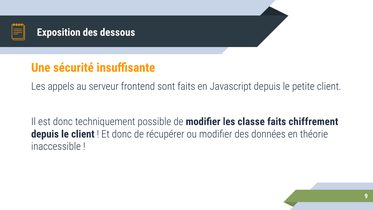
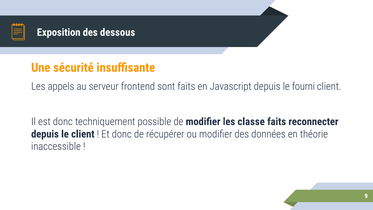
petite: petite -> fourni (303, 86)
chiffrement: chiffrement -> reconnecter (313, 122)
